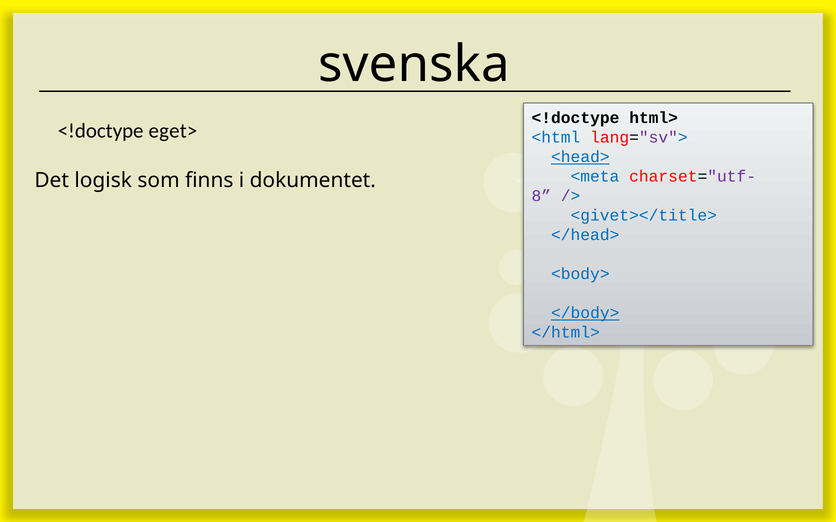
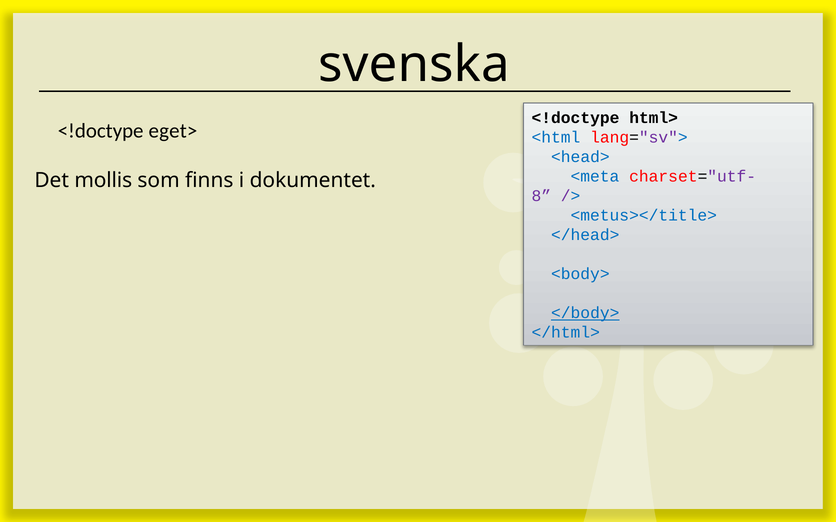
<head> underline: present -> none (580, 157)
logisk: logisk -> mollis (103, 181)
<givet></title>: <givet></title> -> <metus></title> (644, 216)
